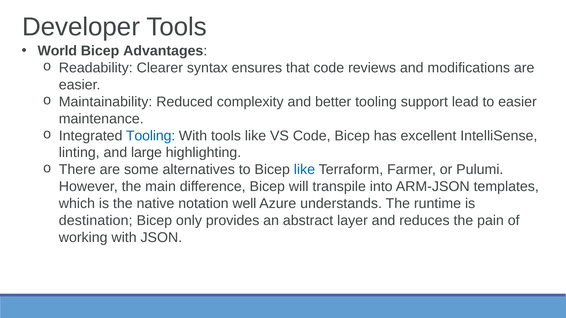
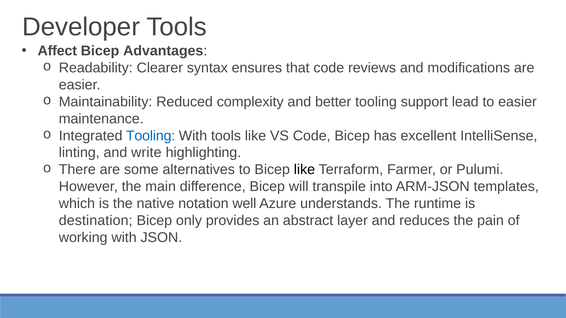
World: World -> Affect (57, 51)
large: large -> write (146, 153)
like colour: blue -> black (304, 170)
